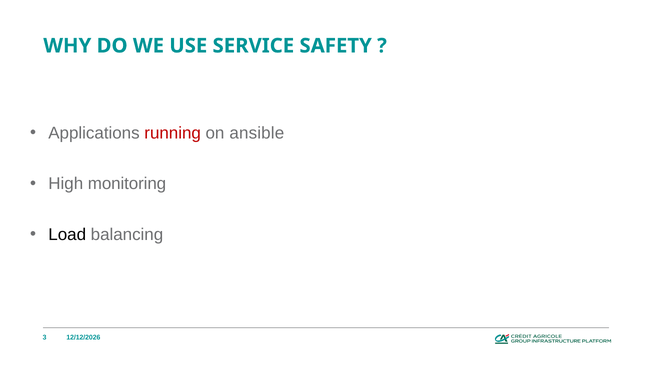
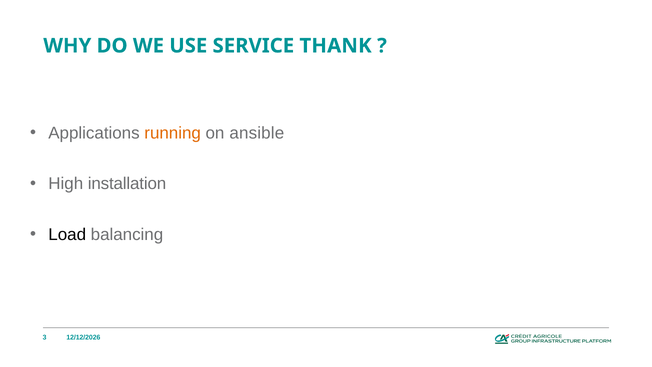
SAFETY: SAFETY -> THANK (336, 46)
running colour: red -> orange (173, 133)
monitoring: monitoring -> installation (127, 184)
